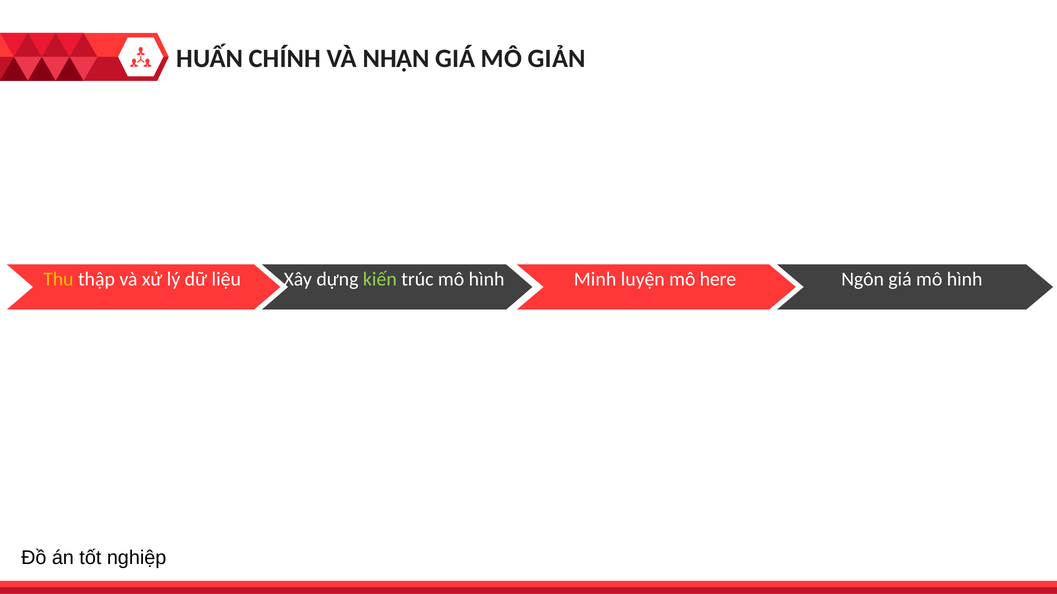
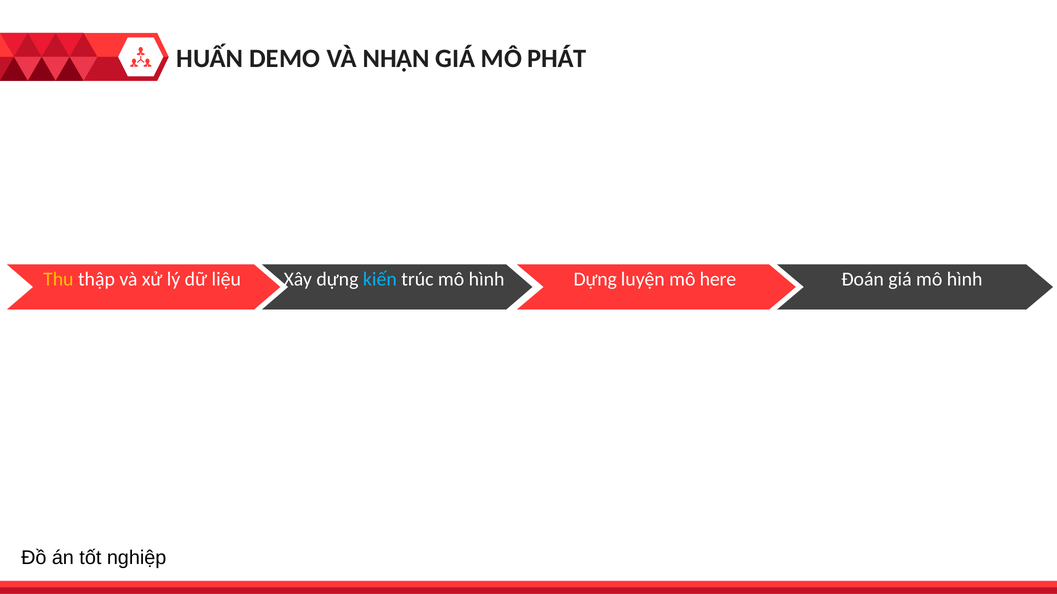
CHÍNH: CHÍNH -> DEMO (285, 58)
GIẢN: GIẢN -> PHÁT (557, 58)
kiến colour: light green -> light blue (380, 279)
Minh: Minh -> Dựng (595, 279)
Ngôn: Ngôn -> Đoán (863, 279)
